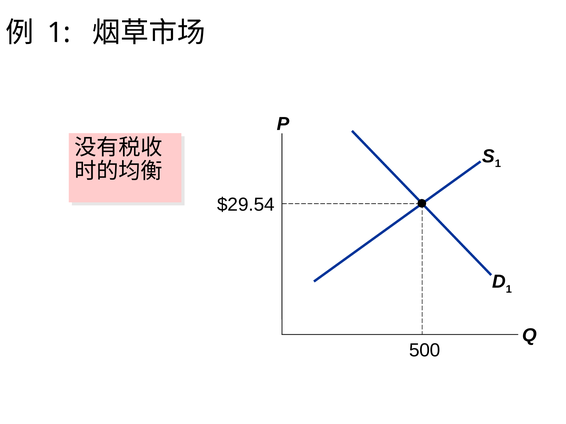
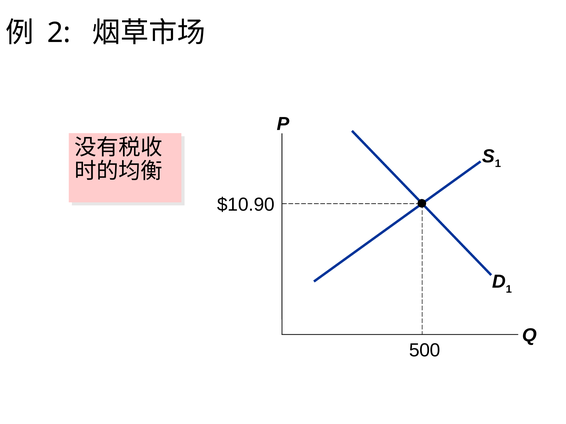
1: 1 -> 2 (59, 33)
$29.54: $29.54 -> $10.90 (246, 205)
